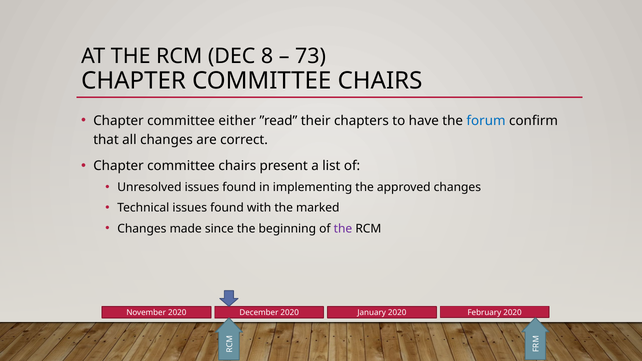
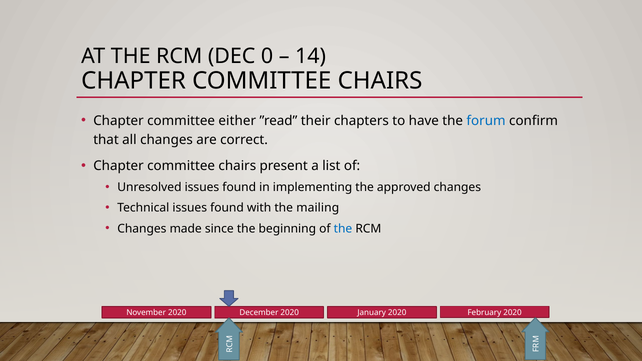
8: 8 -> 0 (267, 56)
73: 73 -> 14 (311, 56)
marked: marked -> mailing (318, 208)
the colour: purple -> blue (343, 229)
